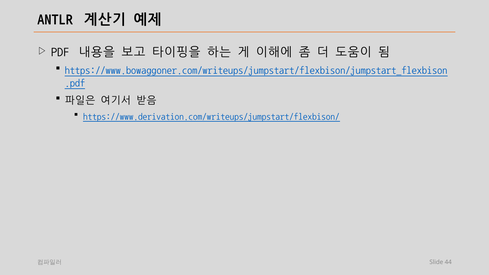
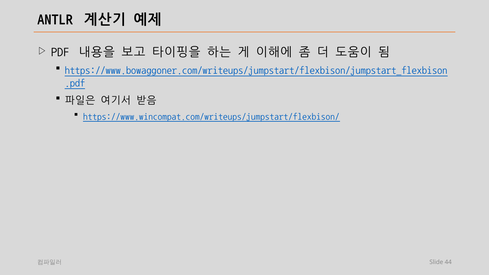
https://www.derivation.com/writeups/jumpstart/flexbison/: https://www.derivation.com/writeups/jumpstart/flexbison/ -> https://www.wincompat.com/writeups/jumpstart/flexbison/ (211, 116)
